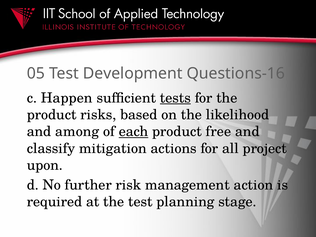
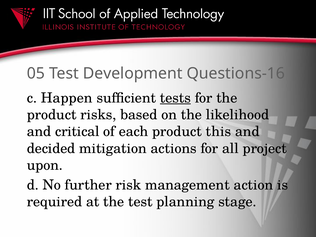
among: among -> critical (77, 132)
each underline: present -> none (134, 132)
free: free -> this (218, 132)
classify: classify -> decided (51, 148)
